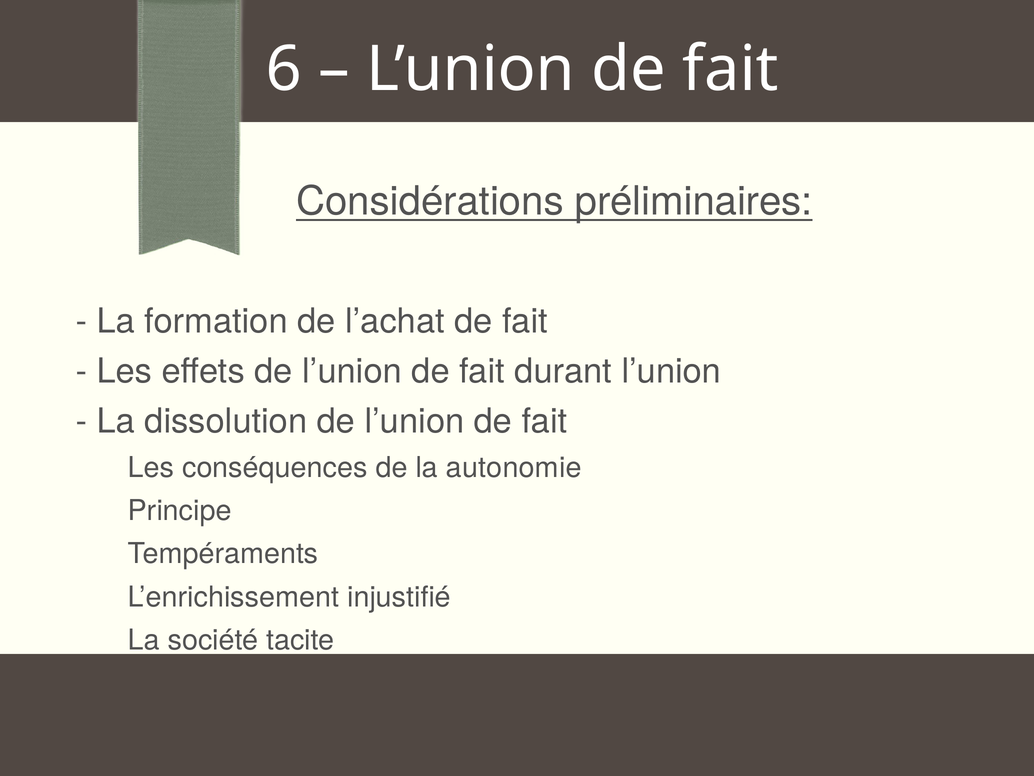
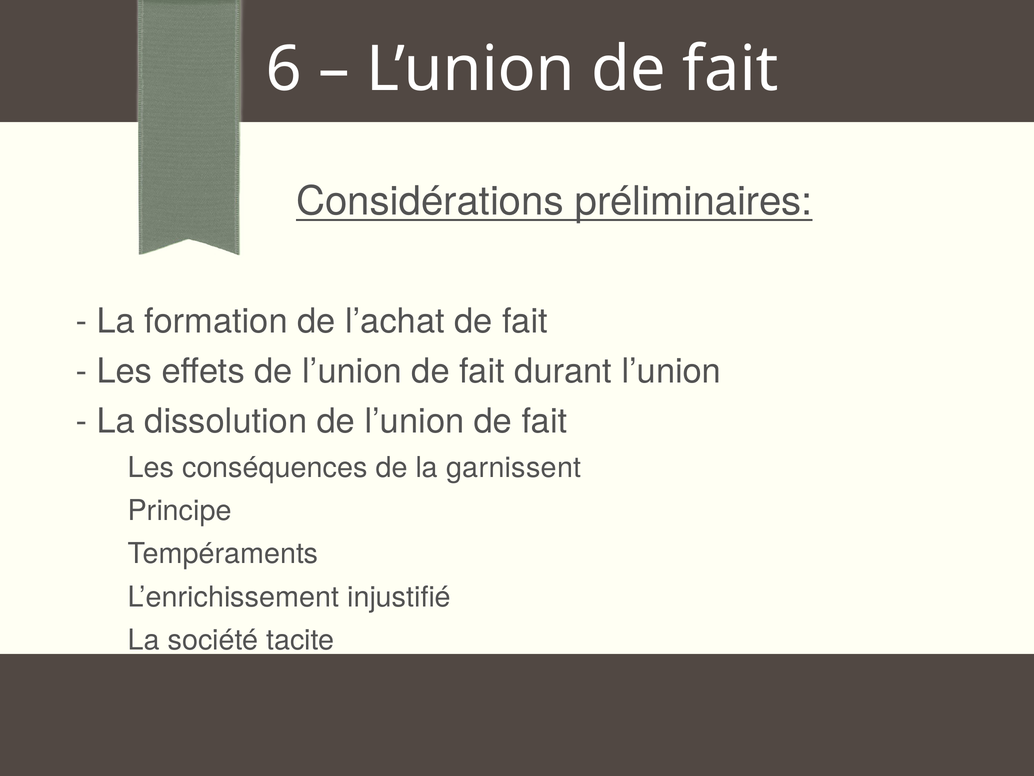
autonomie: autonomie -> garnissent (514, 467)
